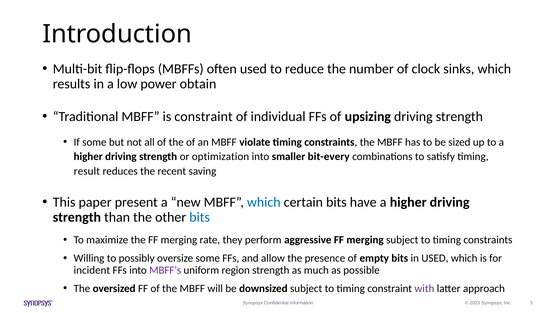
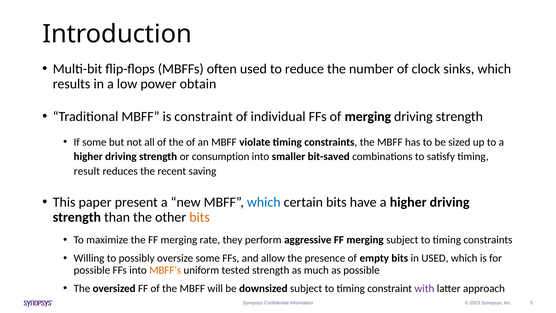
of upsizing: upsizing -> merging (368, 117)
optimization: optimization -> consumption (221, 157)
bit-every: bit-every -> bit-saved (329, 157)
bits colour: blue -> orange (200, 217)
incident: incident -> possible (92, 270)
MBFF’s colour: purple -> orange (165, 270)
region: region -> tested (236, 270)
